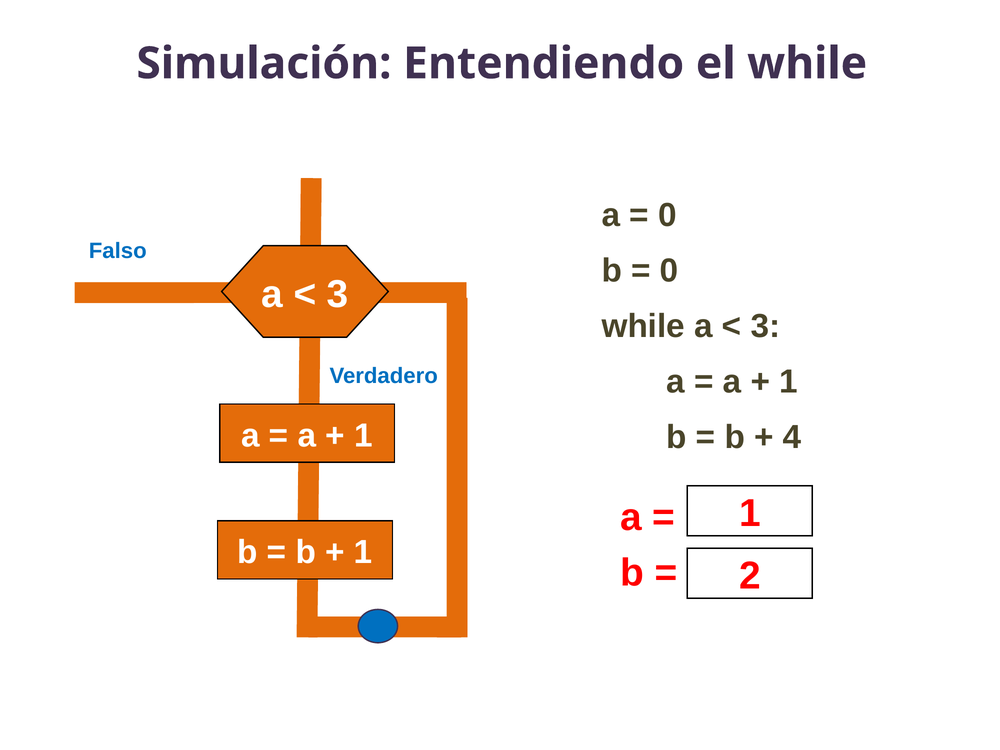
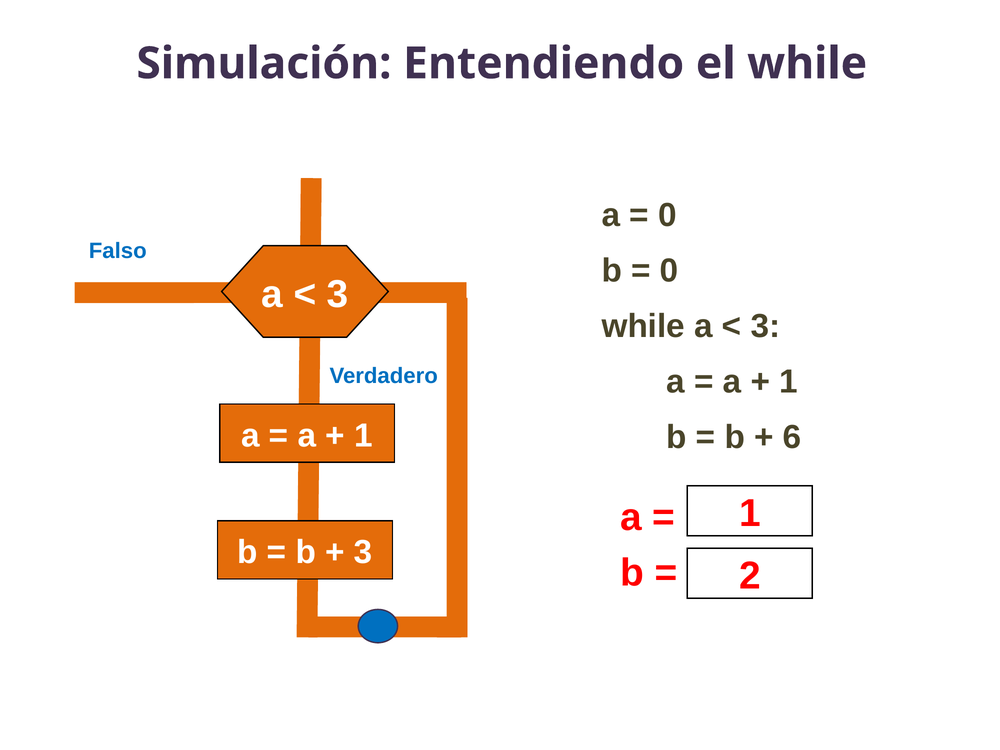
4: 4 -> 6 (792, 437)
1: 1 -> 3 (363, 552)
